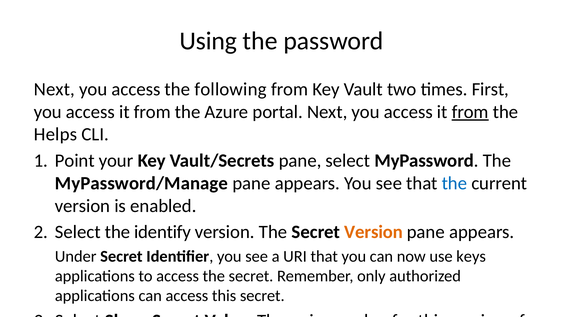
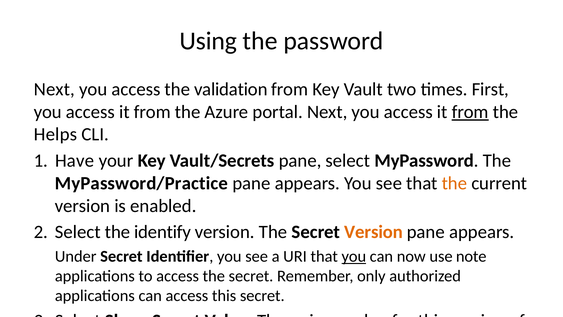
following: following -> validation (231, 89)
Point: Point -> Have (75, 161)
MyPassword/Manage: MyPassword/Manage -> MyPassword/Practice (141, 183)
the colour: blue -> orange (454, 183)
you underline: none -> present (354, 256)
use keys: keys -> note (471, 256)
